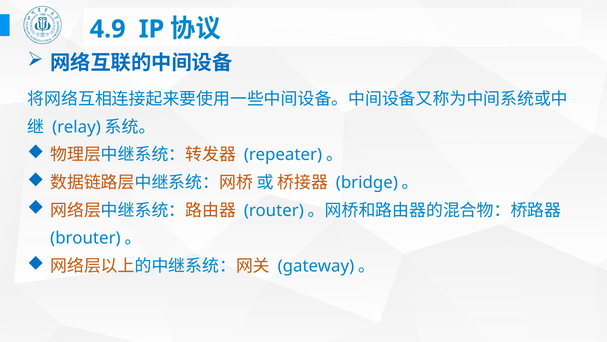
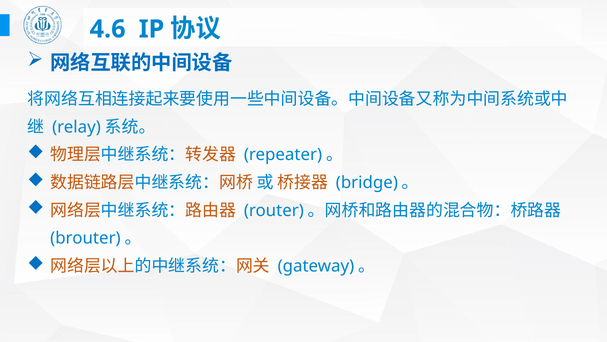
4.9: 4.9 -> 4.6 (108, 29)
